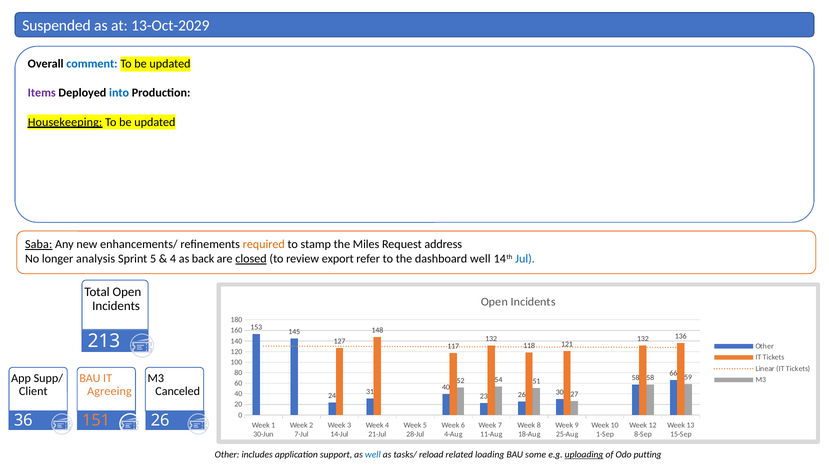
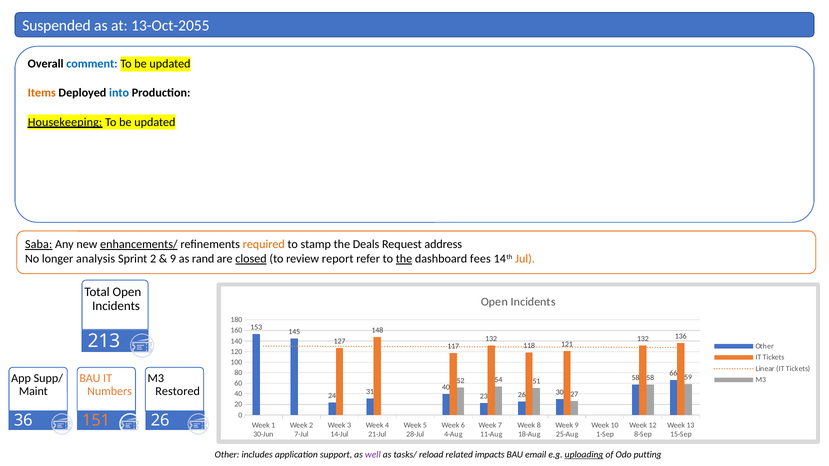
13-Oct-2029: 13-Oct-2029 -> 13-Oct-2055 (170, 26)
Items colour: purple -> orange (42, 93)
enhancements/ underline: none -> present (139, 244)
Miles: Miles -> Deals (366, 244)
Sprint 5: 5 -> 2 (153, 259)
4: 4 -> 9 (173, 259)
back: back -> rand (203, 259)
export: export -> report (338, 259)
the underline: none -> present (404, 259)
dashboard well: well -> fees (480, 259)
Jul colour: blue -> orange (525, 259)
Client: Client -> Maint (33, 392)
Agreeing: Agreeing -> Numbers (110, 392)
Canceled: Canceled -> Restored (178, 392)
well colour: blue -> purple (373, 455)
loading: loading -> impacts (490, 455)
some: some -> email (536, 455)
